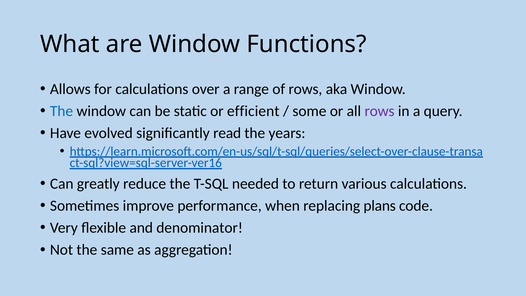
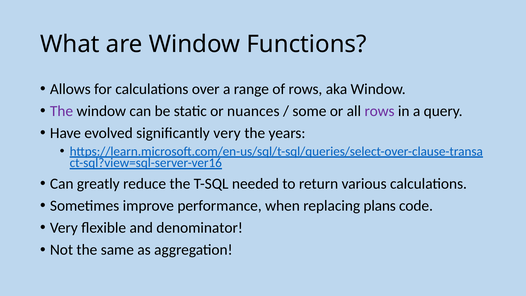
The colour: blue -> purple (62, 111)
efficient: efficient -> nuances (253, 111)
significantly read: read -> very (227, 133)
